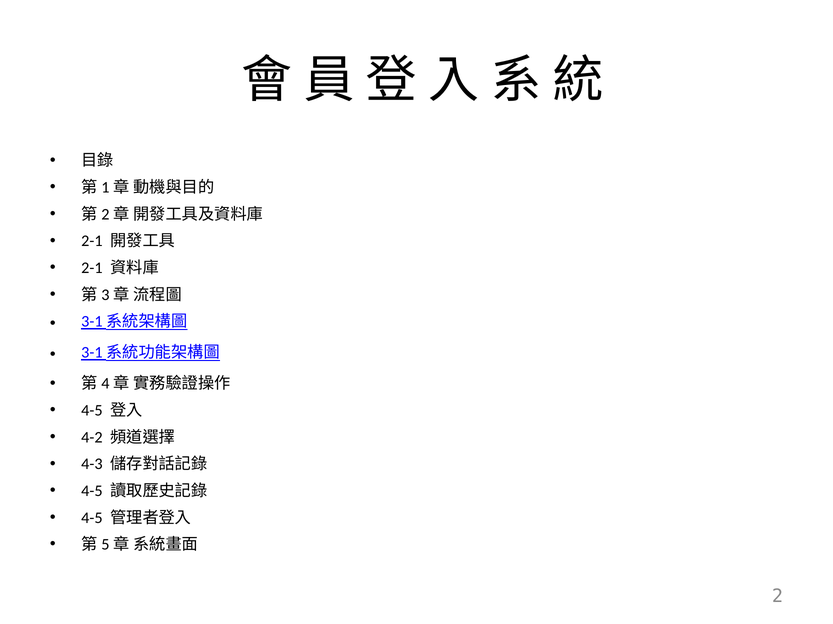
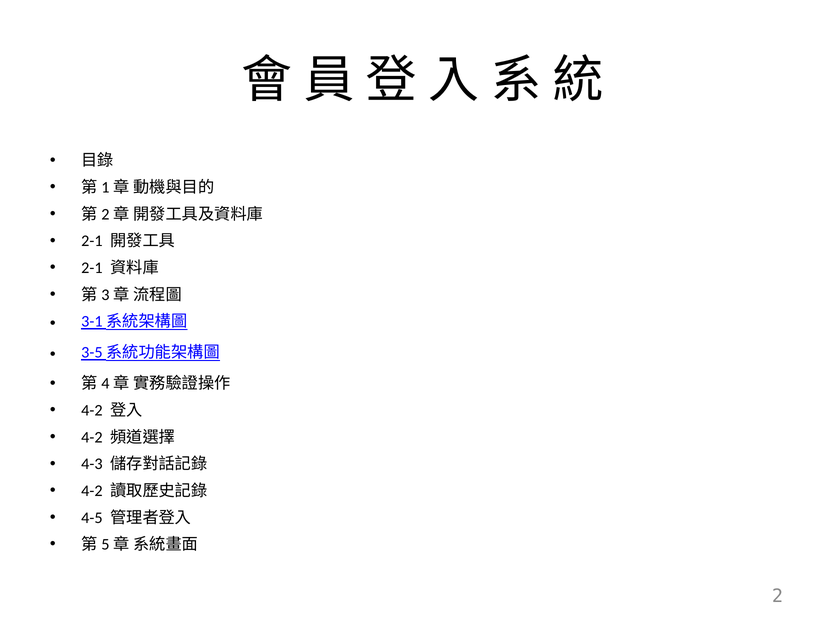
3-1: 3-1 -> 3-5 (92, 353)
4-5: 4-5 -> 4-2 (92, 411)
4-5: 4-5 -> 4-2 (92, 491)
